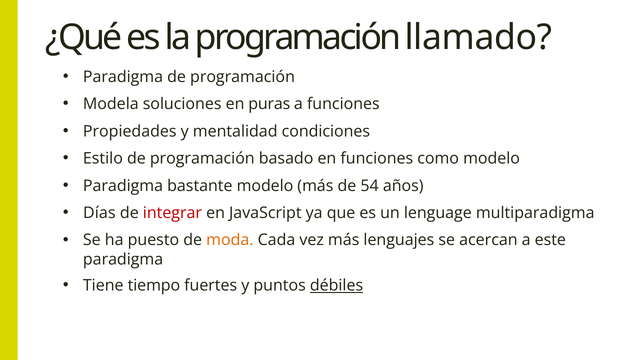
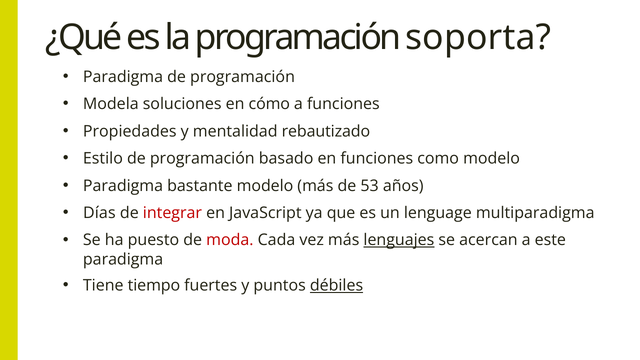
llamado: llamado -> soporta (478, 38)
puras: puras -> cómo (269, 104)
condiciones: condiciones -> rebautizado (326, 131)
54: 54 -> 53 (370, 186)
moda colour: orange -> red (230, 240)
lenguajes underline: none -> present (399, 240)
